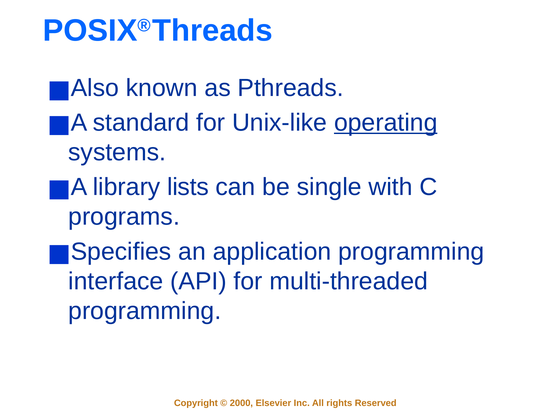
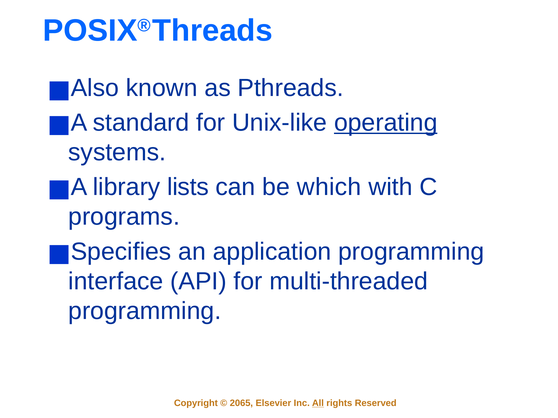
single: single -> which (329, 187)
2000: 2000 -> 2065 (241, 404)
All underline: none -> present (318, 404)
